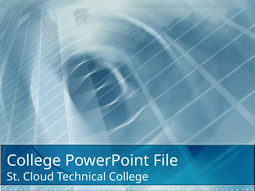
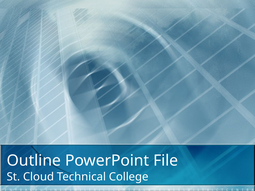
College: College -> Outline (34, 161)
